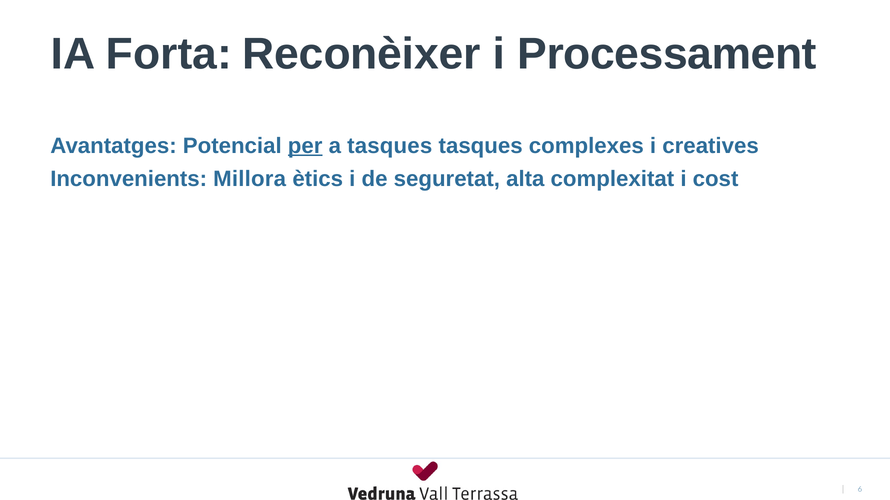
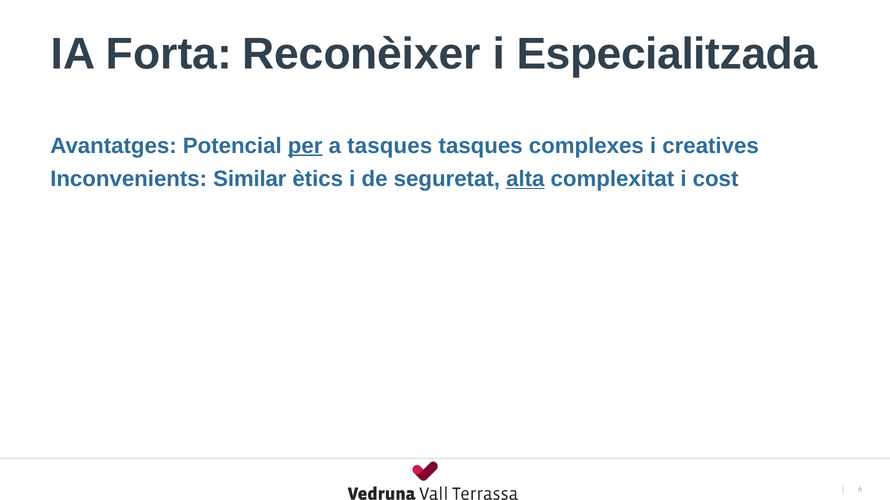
Processament: Processament -> Especialitzada (667, 54)
Millora: Millora -> Similar (250, 179)
alta underline: none -> present (525, 179)
